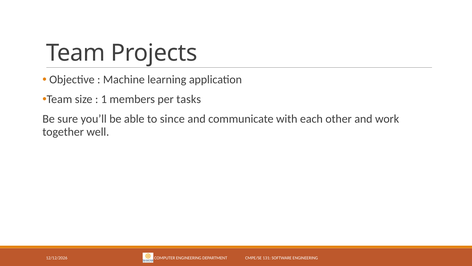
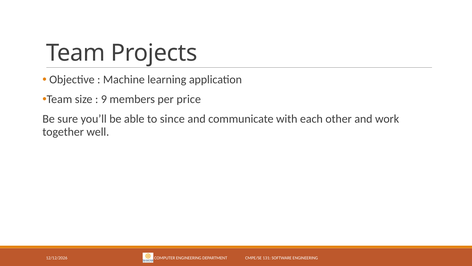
1: 1 -> 9 (104, 99)
tasks: tasks -> price (189, 99)
